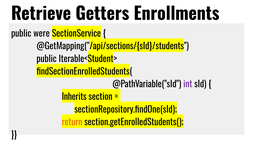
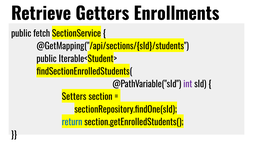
were: were -> fetch (42, 33)
Inherits: Inherits -> Setters (74, 96)
return colour: orange -> blue (72, 122)
